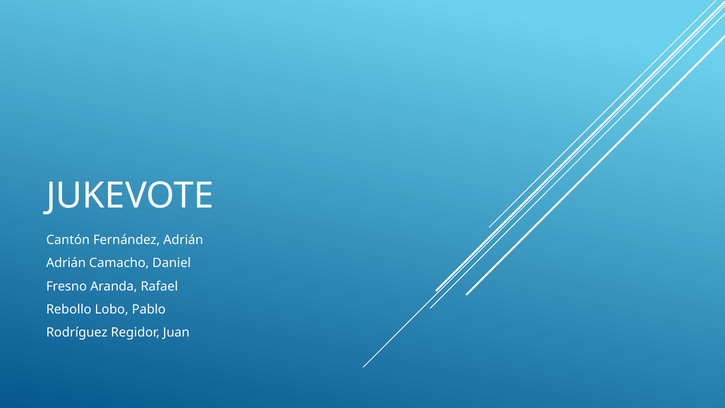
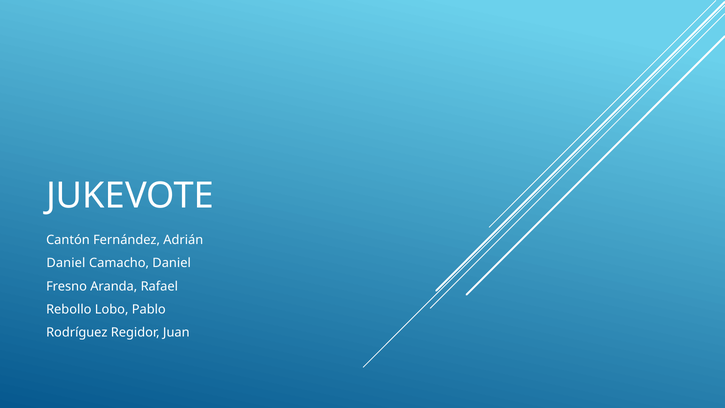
Adrián: Adrián -> Daniel (66, 263)
